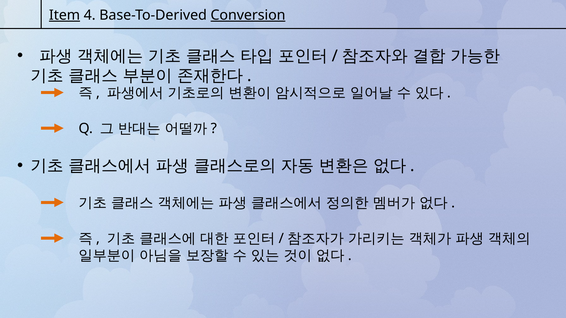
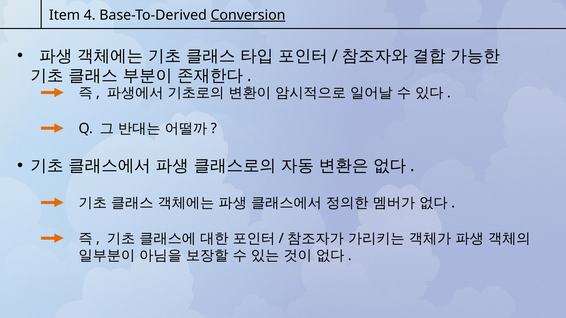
Item underline: present -> none (65, 15)
